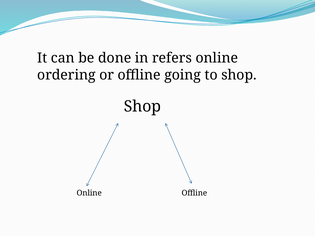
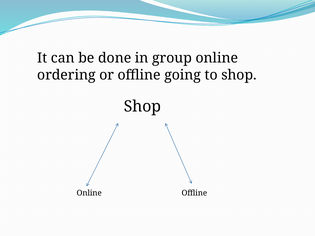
refers: refers -> group (172, 58)
